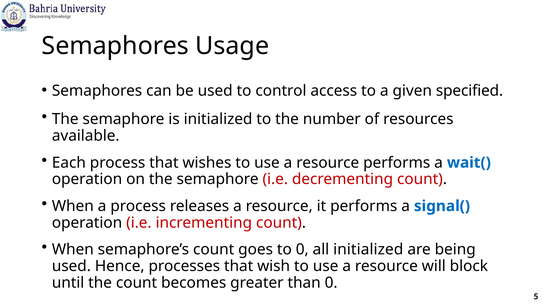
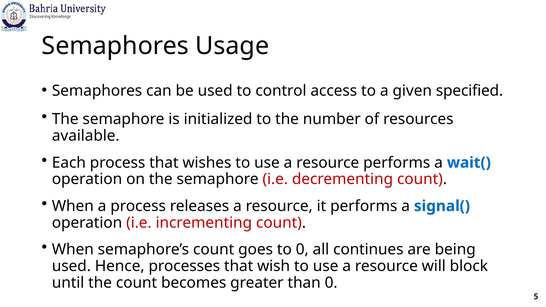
all initialized: initialized -> continues (368, 250)
